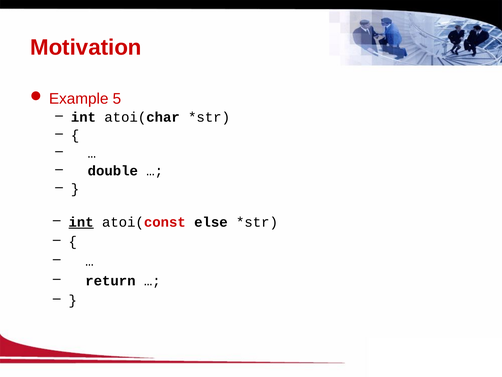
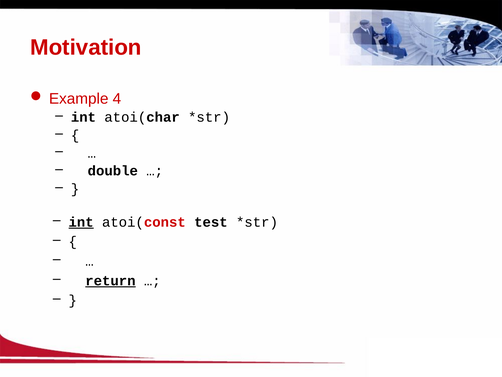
5: 5 -> 4 (117, 99)
else: else -> test (211, 222)
return underline: none -> present (110, 280)
